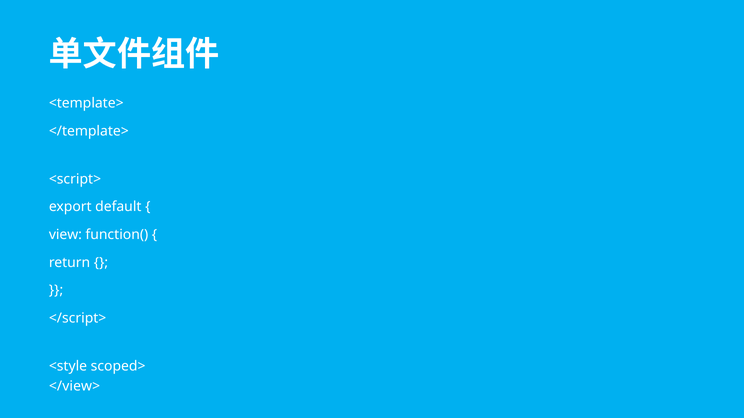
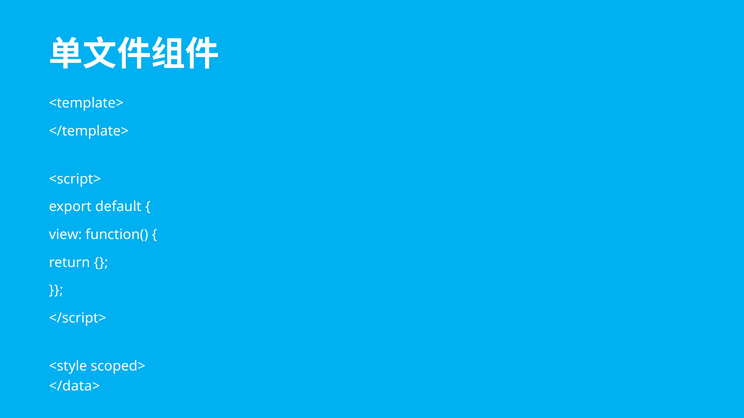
</view>: </view> -> </data> (75, 386)
